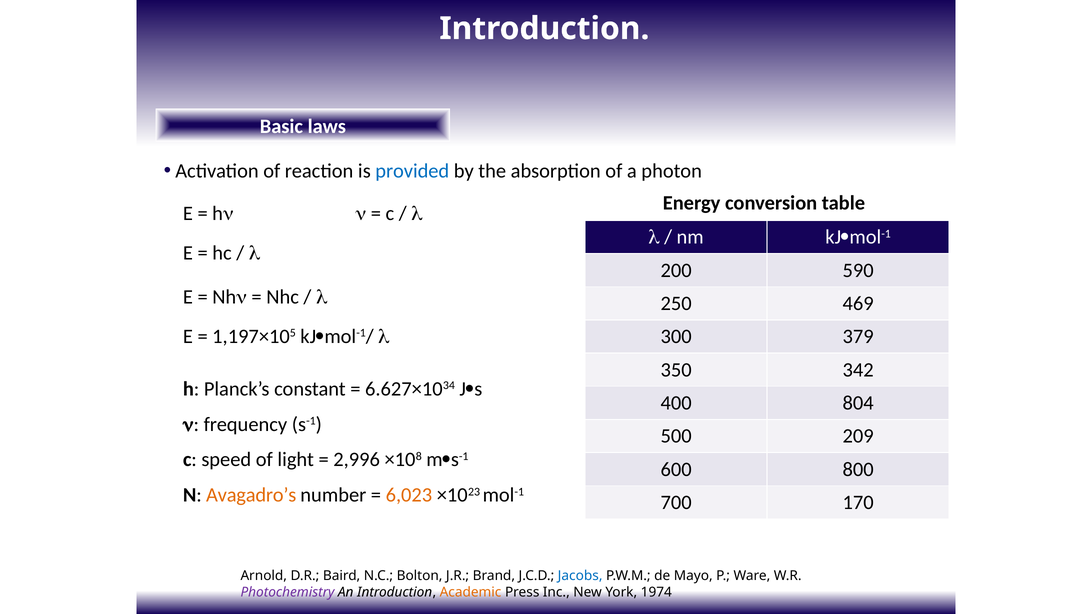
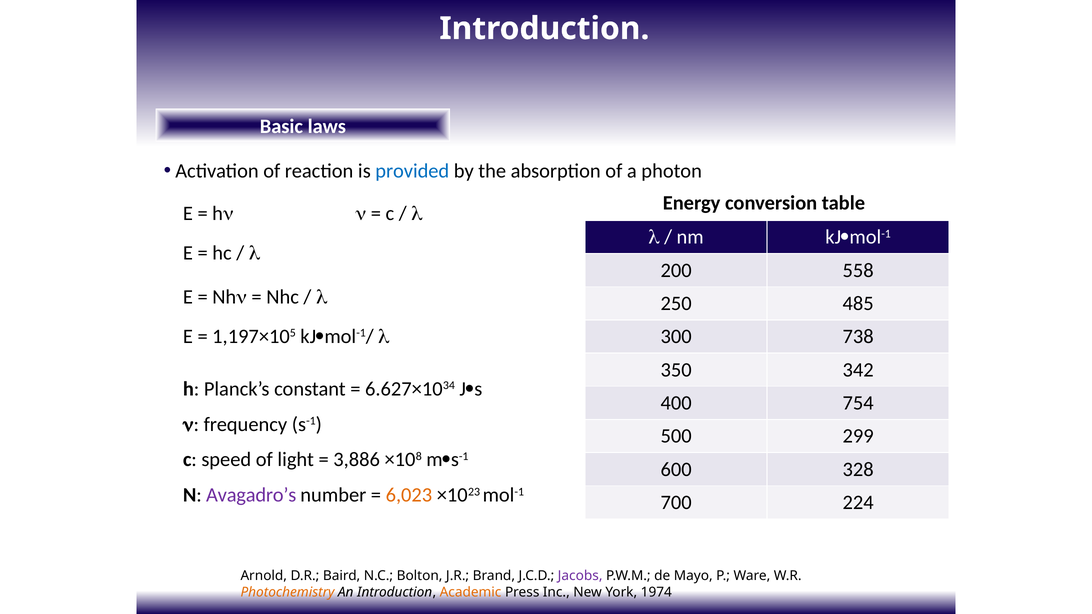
590: 590 -> 558 (858, 271)
469: 469 -> 485 (858, 304)
379: 379 -> 738 (858, 337)
804: 804 -> 754 (858, 403)
209: 209 -> 299 (858, 436)
2,996: 2,996 -> 3,886 (357, 460)
800: 800 -> 328 (858, 470)
Avagadro’s colour: orange -> purple (251, 495)
170: 170 -> 224 (858, 503)
Jacobs colour: blue -> purple (580, 576)
Photochemistry colour: purple -> orange (287, 593)
